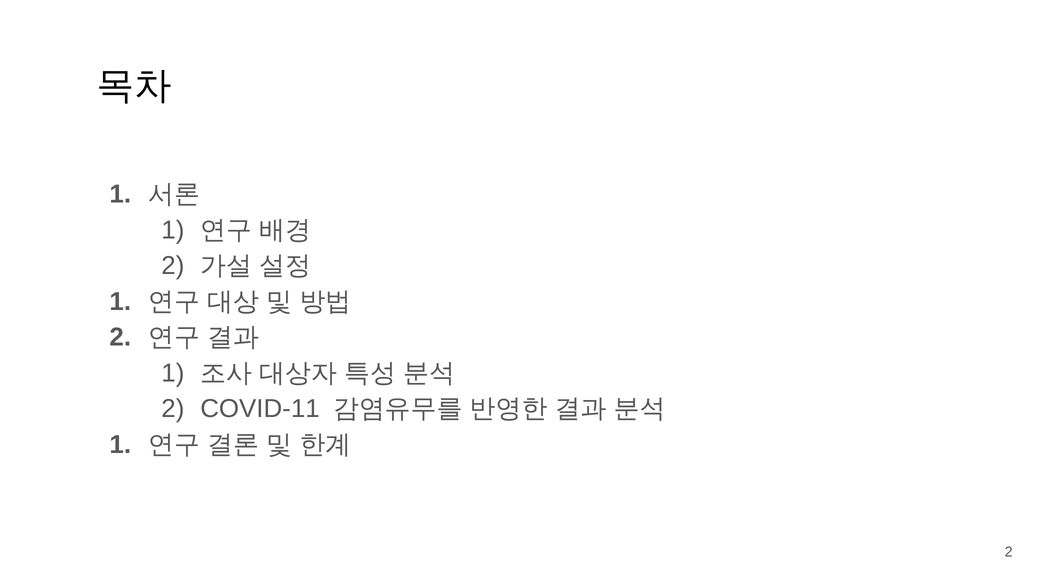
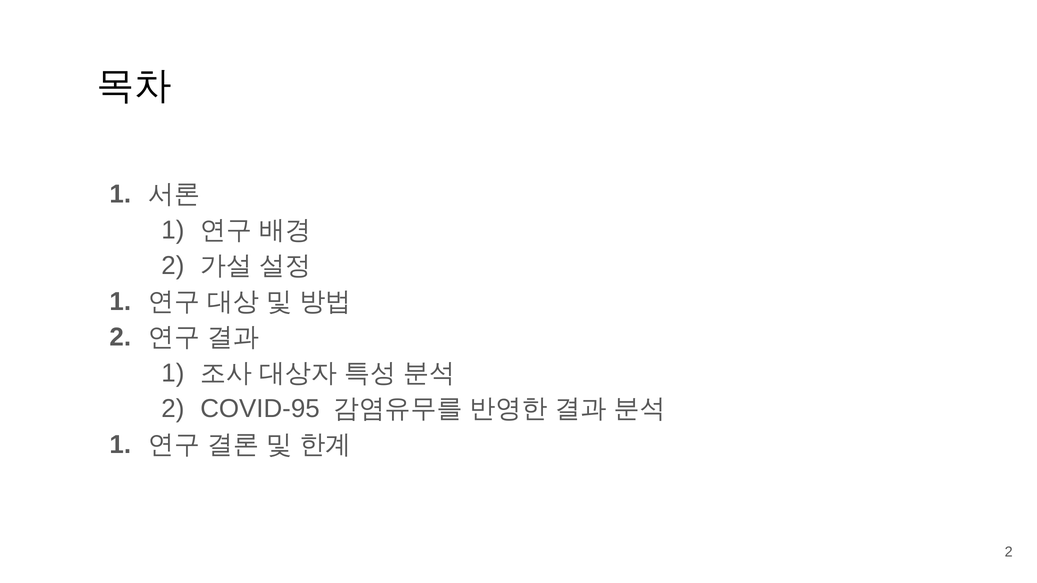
COVID-11: COVID-11 -> COVID-95 (260, 409)
